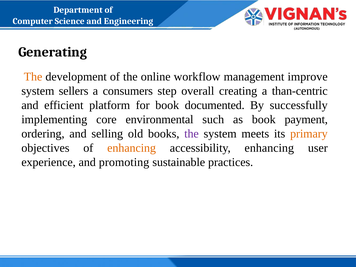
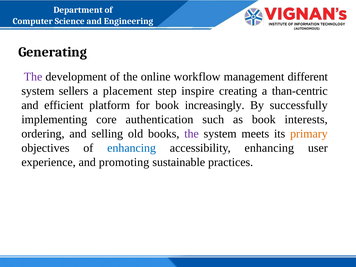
The colour: orange -> purple (33, 77)
improve: improve -> different (308, 77)
consumers: consumers -> placement (128, 91)
overall: overall -> inspire (198, 91)
documented: documented -> increasingly (215, 105)
environmental: environmental -> authentication (159, 120)
payment: payment -> interests (306, 120)
enhancing colour: orange -> blue (132, 148)
